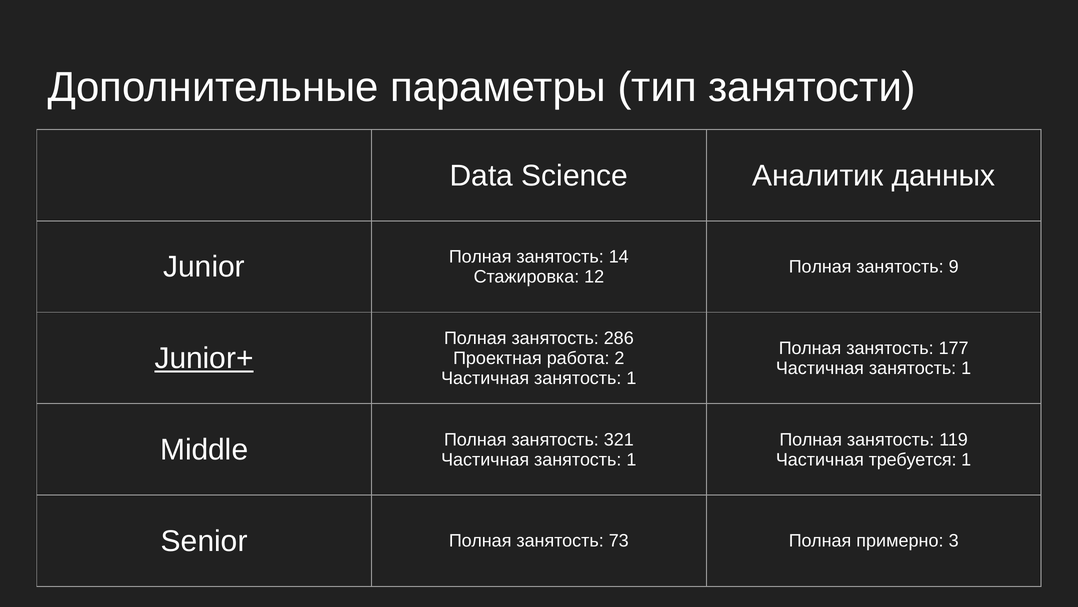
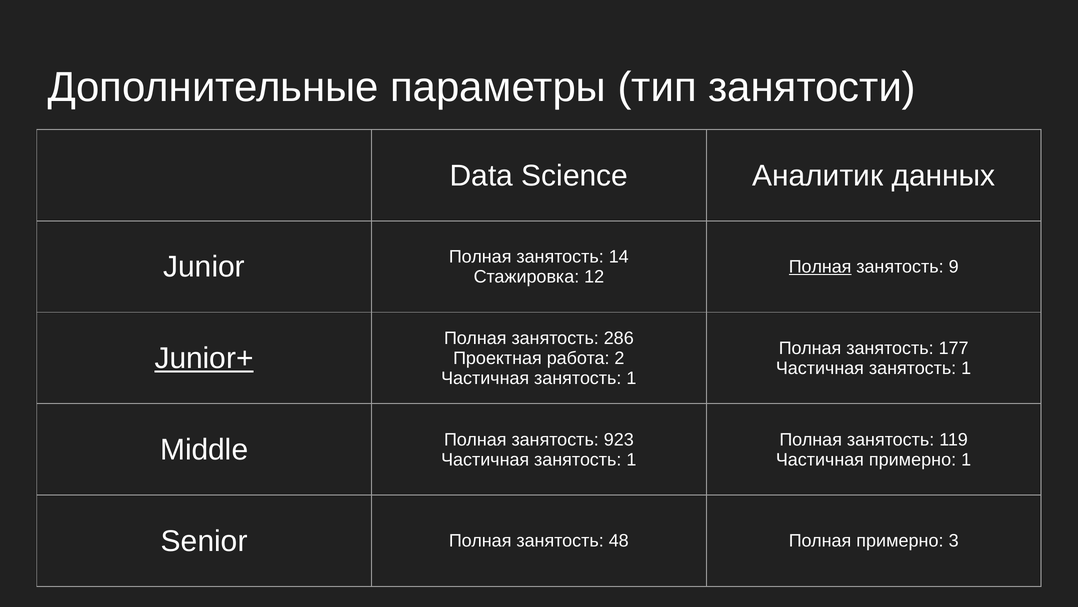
Полная underline: none -> present (820, 267)
321: 321 -> 923 (619, 439)
Частичная требуется: требуется -> примерно (913, 459)
73: 73 -> 48 (619, 541)
